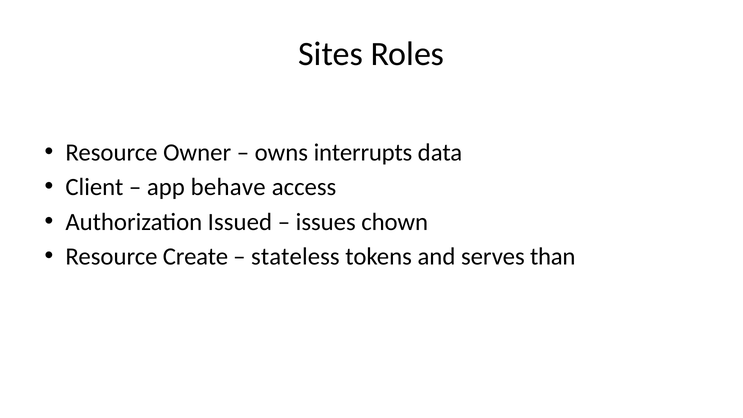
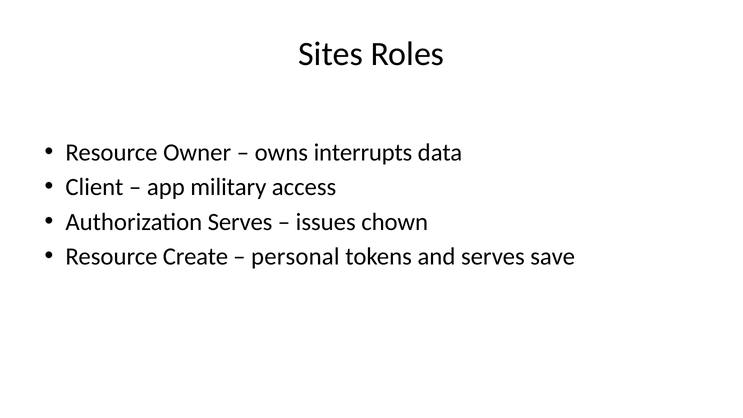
behave: behave -> military (228, 187)
Authorization Issued: Issued -> Serves (240, 222)
stateless: stateless -> personal (295, 256)
than: than -> save (553, 256)
